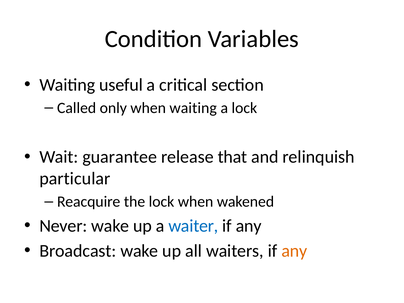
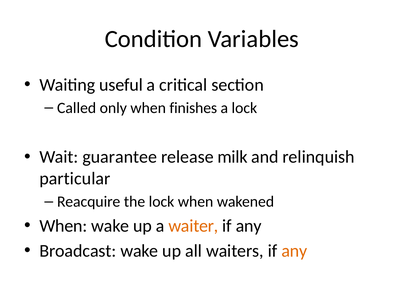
when waiting: waiting -> finishes (193, 108)
that: that -> milk (232, 157)
Never: Never -> When (63, 226)
waiter colour: blue -> orange (193, 226)
